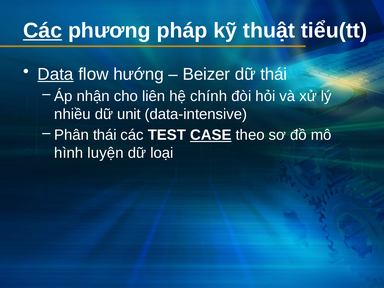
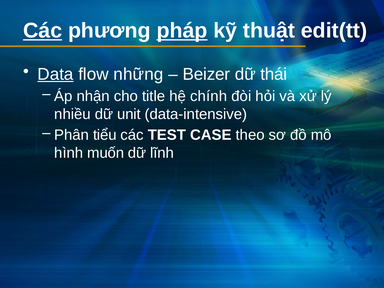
pháp underline: none -> present (182, 31)
tiểu(tt: tiểu(tt -> edit(tt (334, 31)
hướng: hướng -> những (138, 74)
liên: liên -> title (154, 96)
Phân thái: thái -> tiểu (105, 135)
CASE underline: present -> none (211, 135)
luyện: luyện -> muốn (106, 153)
loại: loại -> lĩnh (162, 153)
